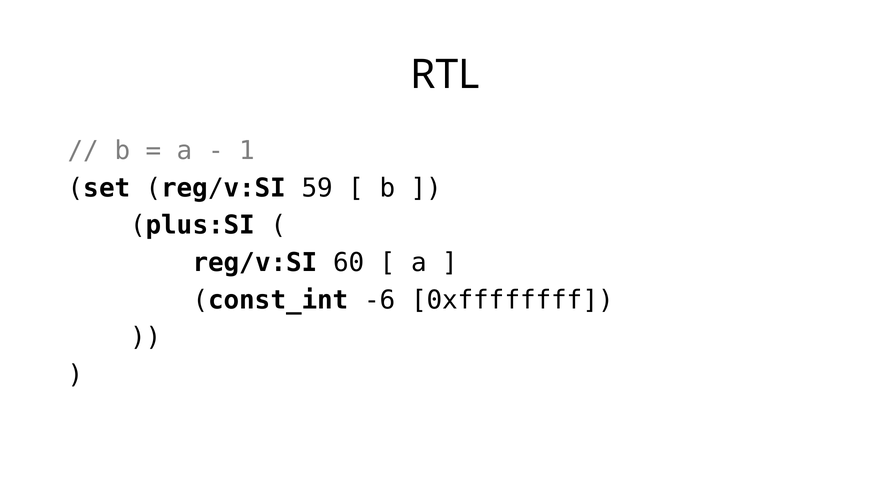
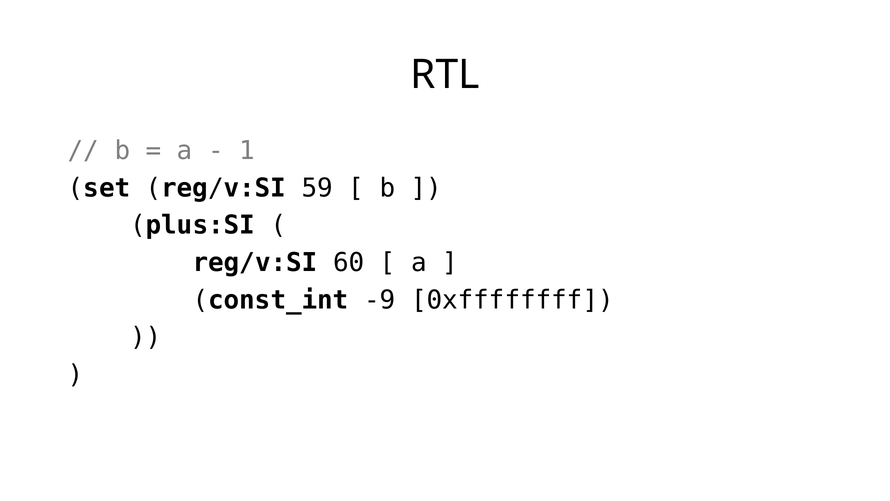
-6: -6 -> -9 (380, 300)
